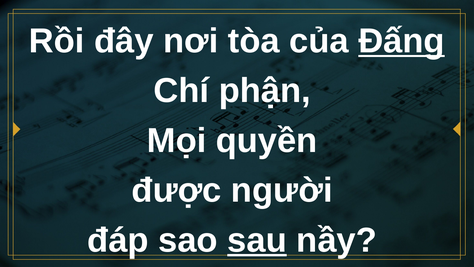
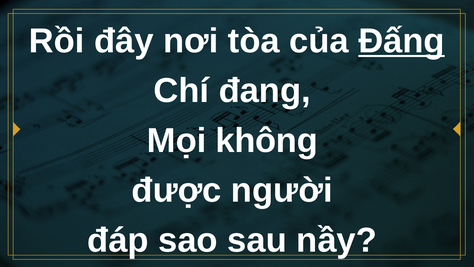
phận: phận -> đang (265, 91)
quyền: quyền -> không (267, 140)
sau underline: present -> none (257, 240)
